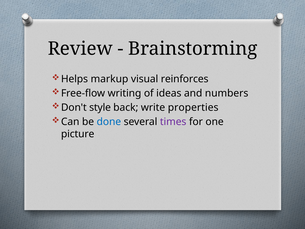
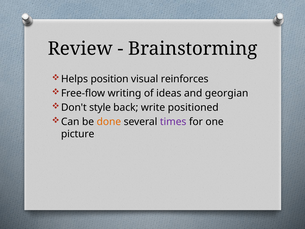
markup: markup -> position (110, 79)
numbers: numbers -> georgian (227, 93)
properties: properties -> positioned (193, 107)
done colour: blue -> orange (109, 122)
